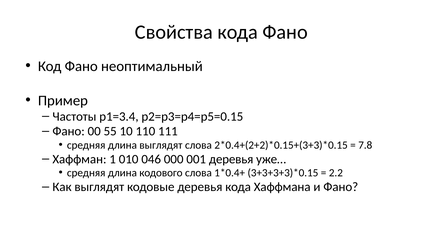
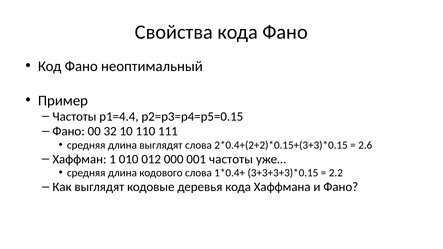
p1=3.4: p1=3.4 -> p1=4.4 (119, 117)
55: 55 -> 32 (110, 131)
7.8: 7.8 -> 2.6 (365, 145)
046: 046 -> 012 (151, 159)
001 деревья: деревья -> частоты (231, 159)
